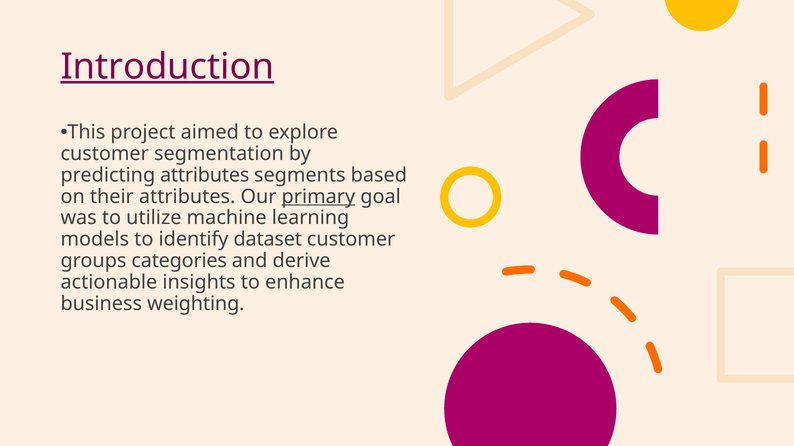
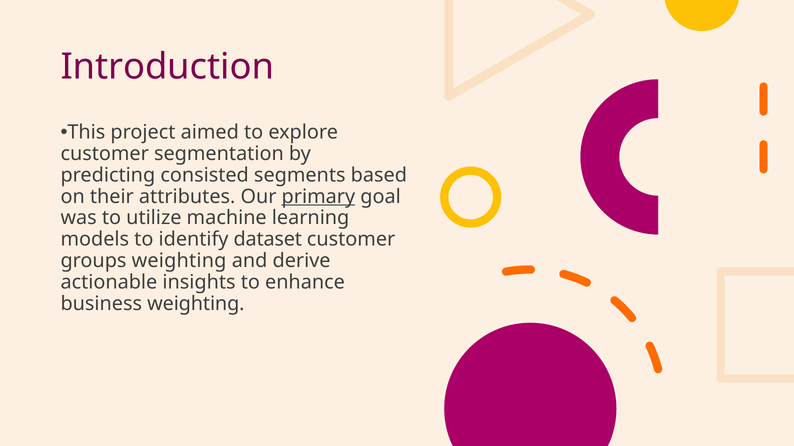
Introduction underline: present -> none (167, 67)
predicting attributes: attributes -> consisted (205, 175)
groups categories: categories -> weighting (179, 261)
